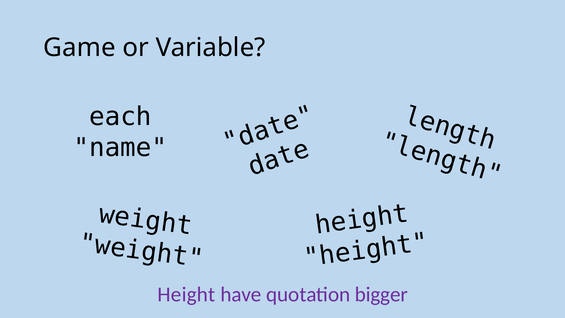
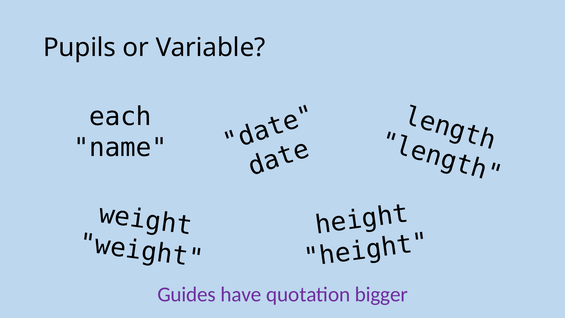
Game: Game -> Pupils (80, 47)
Height: Height -> Guides (187, 294)
